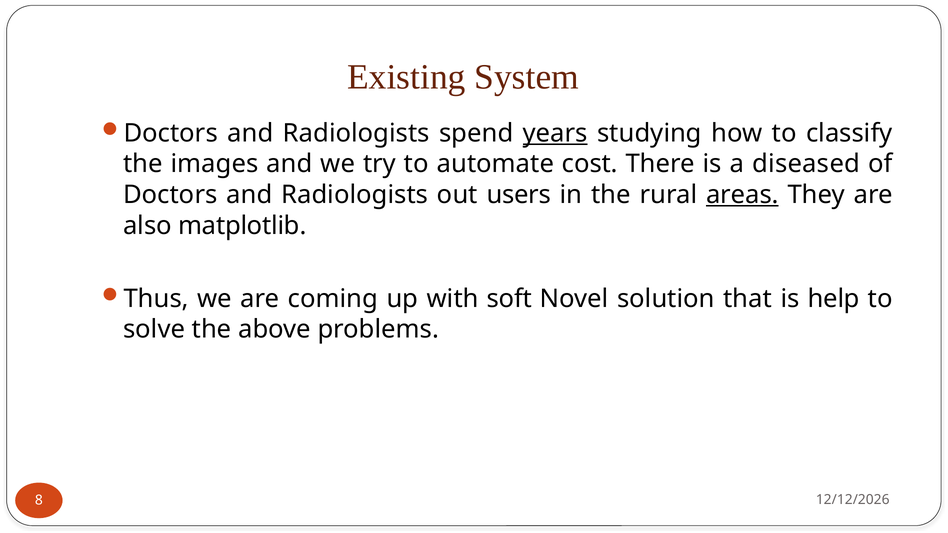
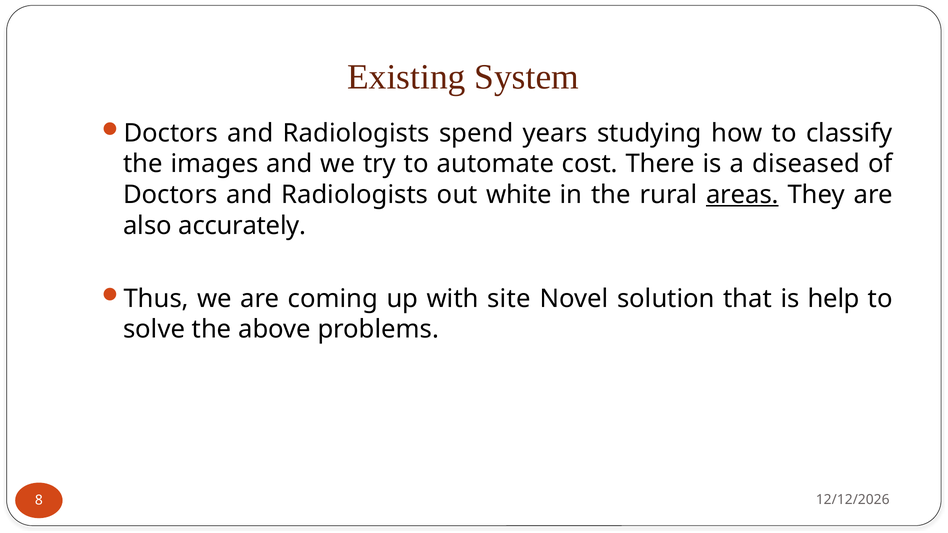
years underline: present -> none (555, 133)
users: users -> white (519, 195)
matplotlib: matplotlib -> accurately (242, 226)
soft: soft -> site (509, 299)
